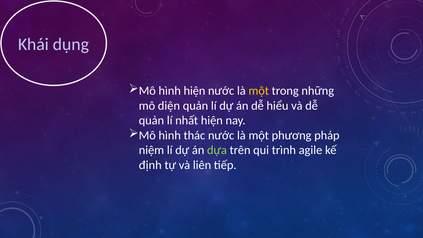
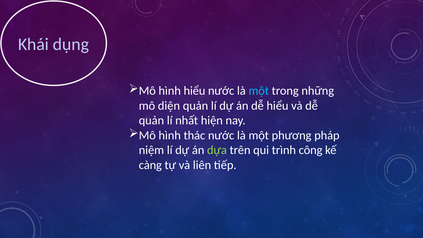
hình hiện: hiện -> hiểu (194, 91)
một colour: yellow -> light blue (259, 91)
agile: agile -> công (311, 150)
định: định -> càng (150, 165)
